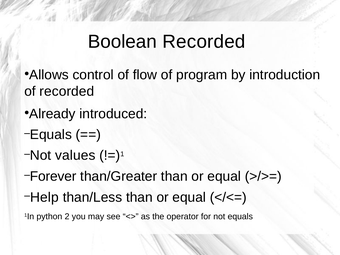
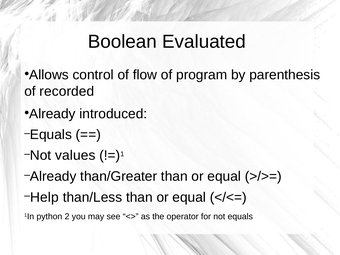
Boolean Recorded: Recorded -> Evaluated (204, 42)
introduction: introduction -> parenthesis (285, 75)
Forever: Forever -> Already (53, 176)
